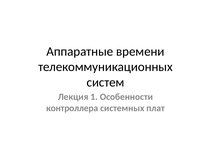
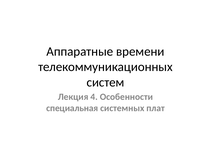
1: 1 -> 4 (94, 97)
контроллера: контроллера -> специальная (72, 108)
